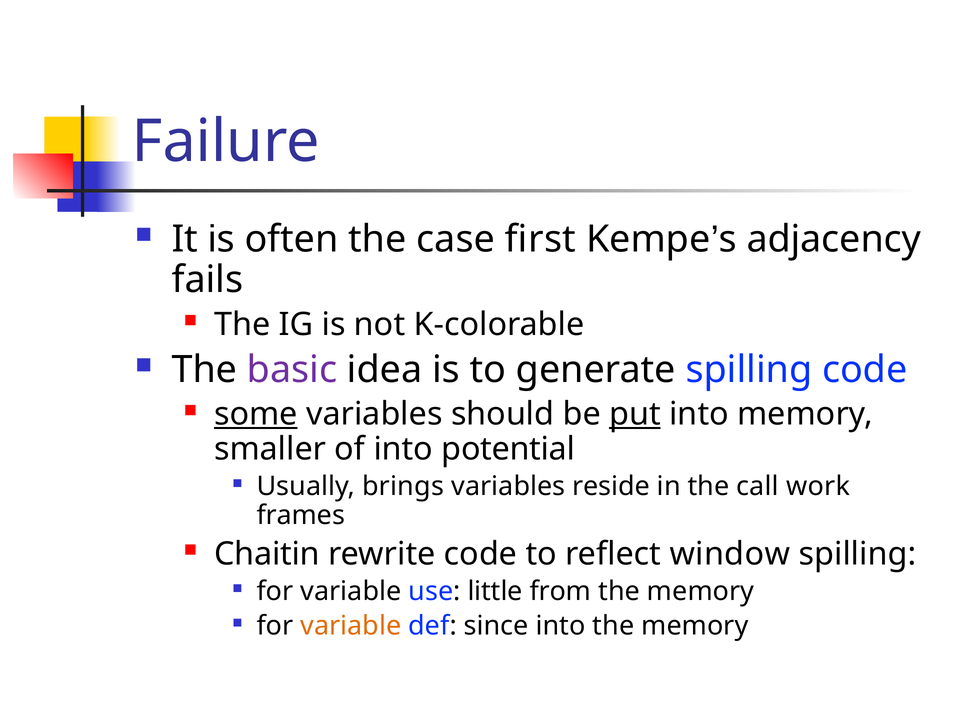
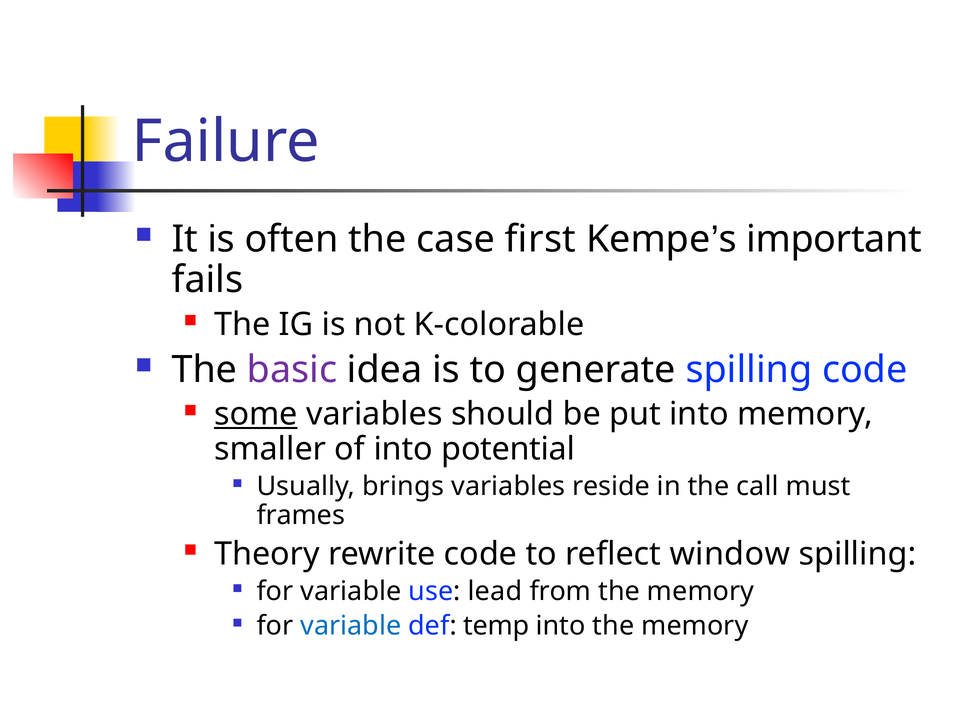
adjacency: adjacency -> important (834, 239)
put underline: present -> none (635, 414)
work: work -> must (818, 487)
Chaitin: Chaitin -> Theory (267, 554)
little: little -> lead (495, 592)
variable colour: orange -> blue (351, 626)
since: since -> temp (496, 626)
